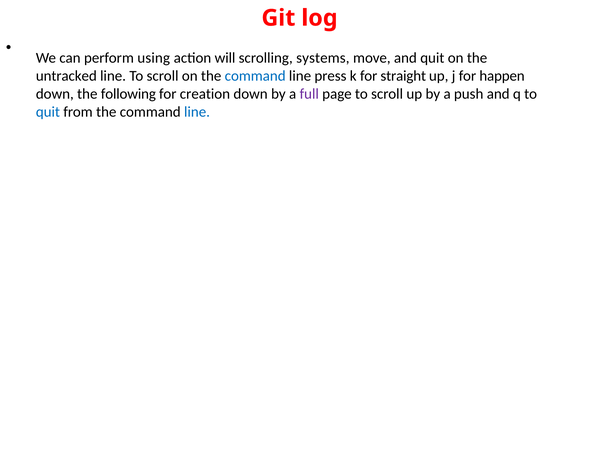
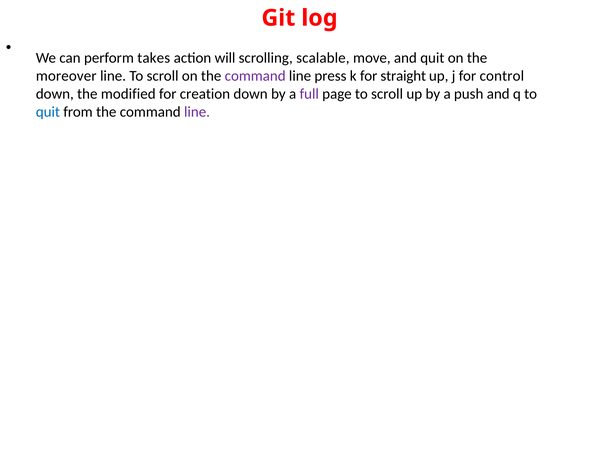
using: using -> takes (154, 58)
systems: systems -> scalable (323, 58)
untracked: untracked -> moreover (66, 76)
command colour: blue -> purple (255, 76)
happen: happen -> control (502, 76)
following: following -> modified (128, 94)
line colour: blue -> purple (197, 112)
